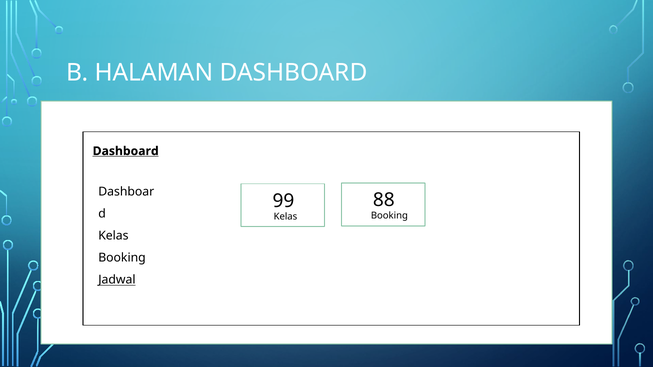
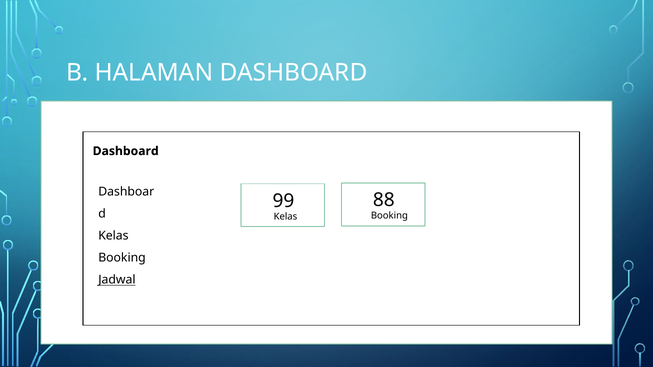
Dashboard underline: present -> none (126, 151)
